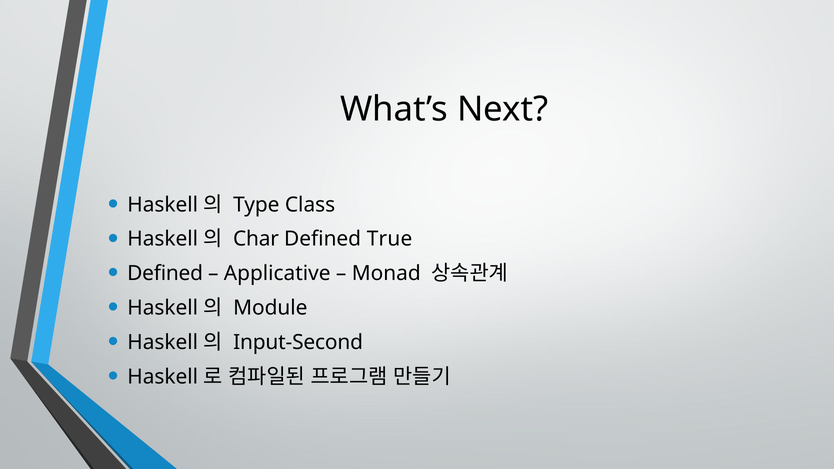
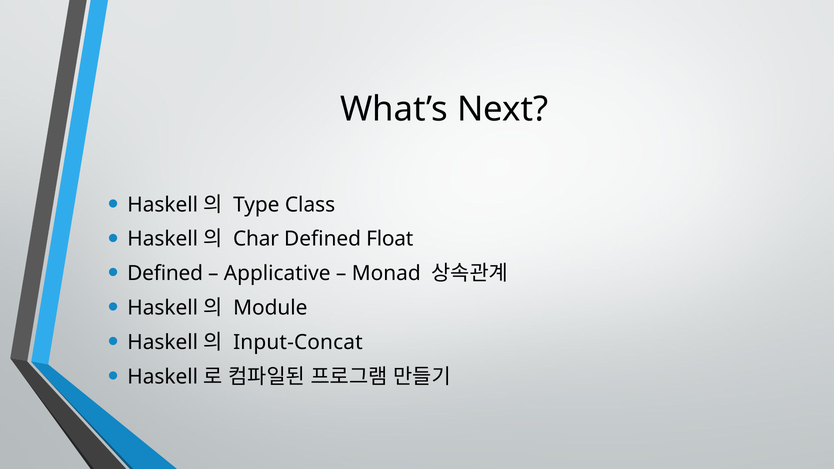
True: True -> Float (390, 239)
Input-Second: Input-Second -> Input-Concat (298, 342)
